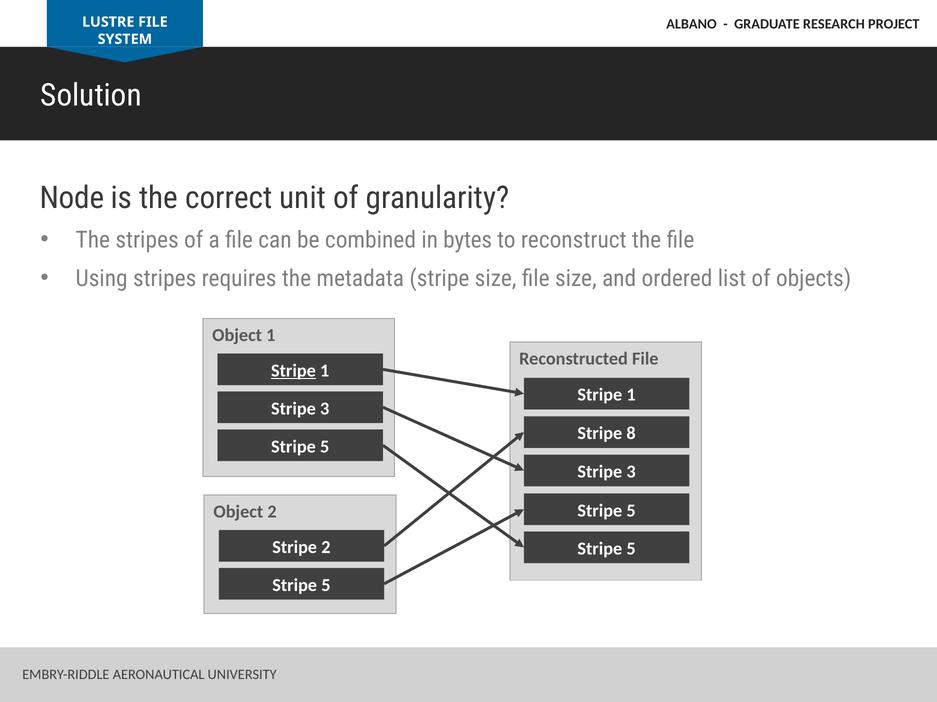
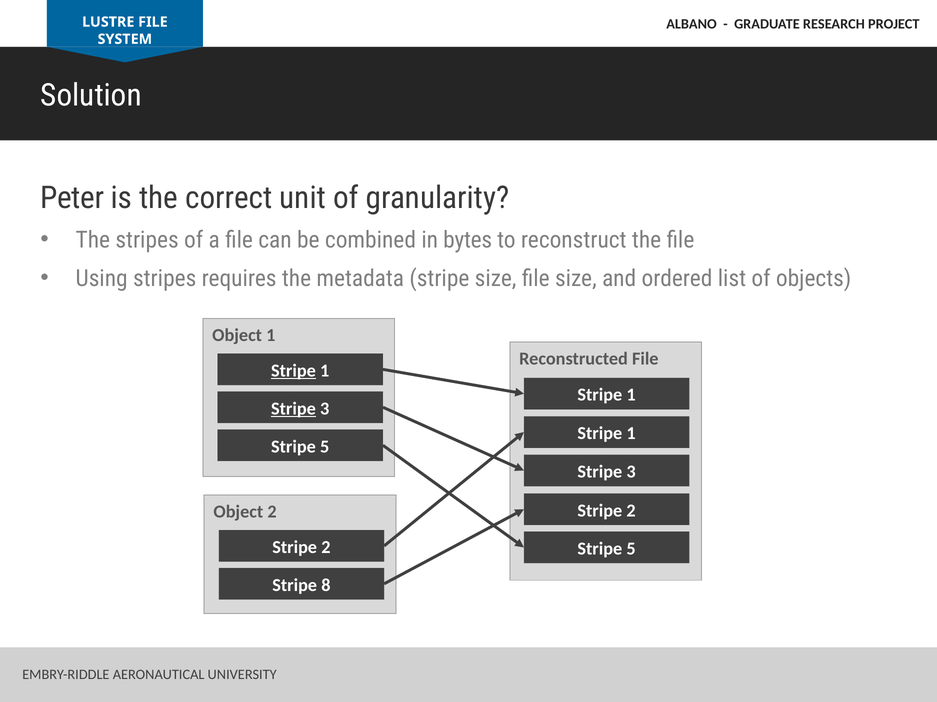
Node: Node -> Peter (72, 198)
Stripe underline: none -> present (293, 409)
8: 8 -> 1 (631, 434)
5: 5 -> 2 (631, 511)
5: 5 -> 8 (326, 586)
